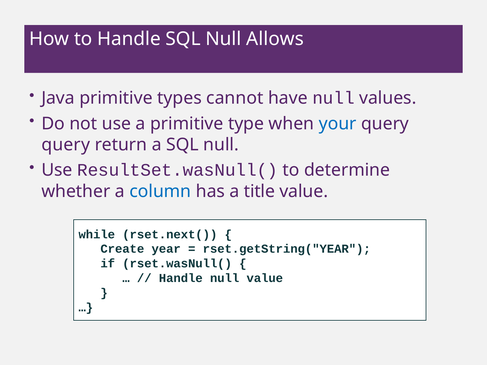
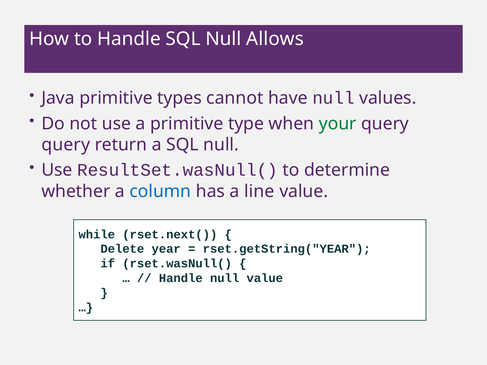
your colour: blue -> green (338, 124)
title: title -> line (259, 191)
Create: Create -> Delete (122, 249)
